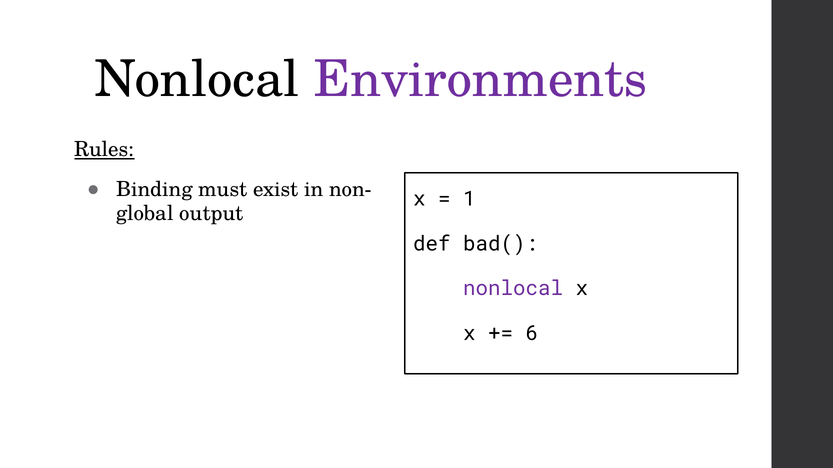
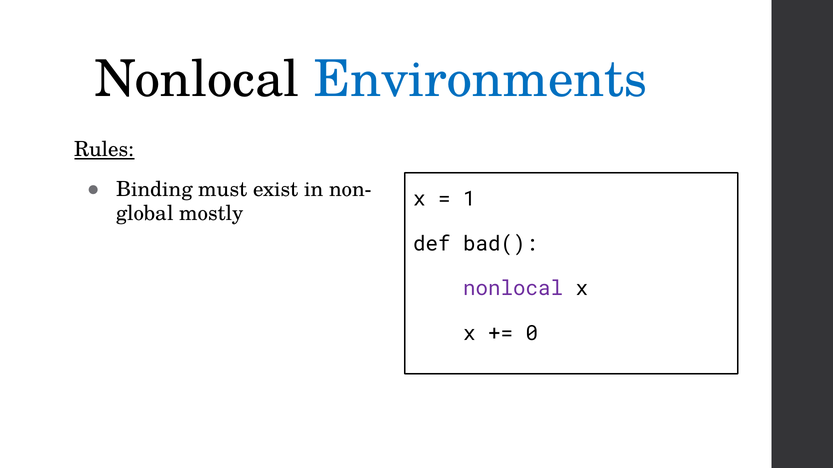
Environments colour: purple -> blue (481, 79)
output: output -> mostly (211, 213)
6: 6 -> 0 (532, 334)
